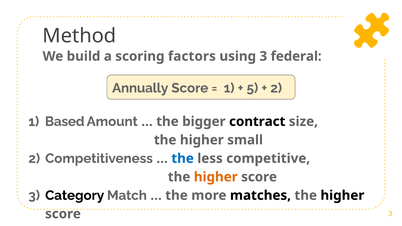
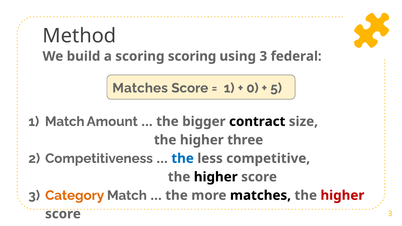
scoring factors: factors -> scoring (192, 56)
Annually: Annually -> Matches (140, 88)
5: 5 -> 0 (252, 88)
2: 2 -> 5 (276, 88)
1 Based: Based -> Match (65, 122)
small: small -> three (245, 140)
higher colour: orange -> black (216, 177)
Category colour: black -> orange (75, 196)
higher colour: black -> red (342, 196)
